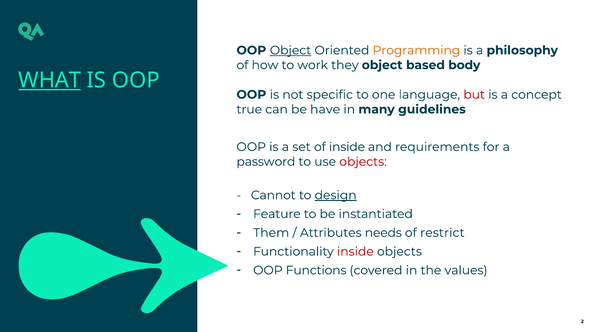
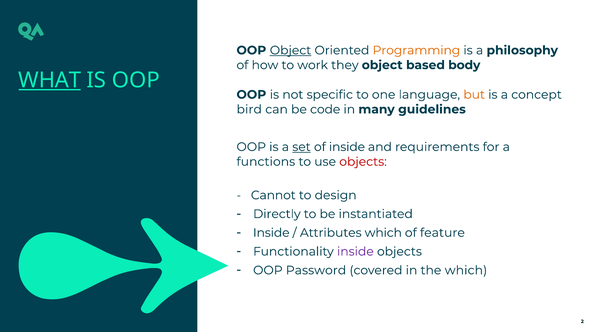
but colour: red -> orange (474, 95)
true: true -> bird (249, 110)
have: have -> code (325, 110)
set underline: none -> present (302, 147)
password: password -> functions (266, 162)
design underline: present -> none (336, 195)
Feature: Feature -> Directly (277, 214)
Them: Them -> Inside (271, 233)
Attributes needs: needs -> which (383, 233)
restrict: restrict -> feature (442, 233)
inside colour: red -> purple (355, 252)
Functions: Functions -> Password (316, 271)
the values: values -> which (466, 271)
